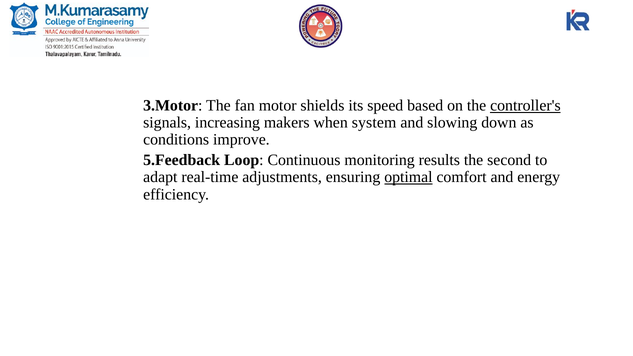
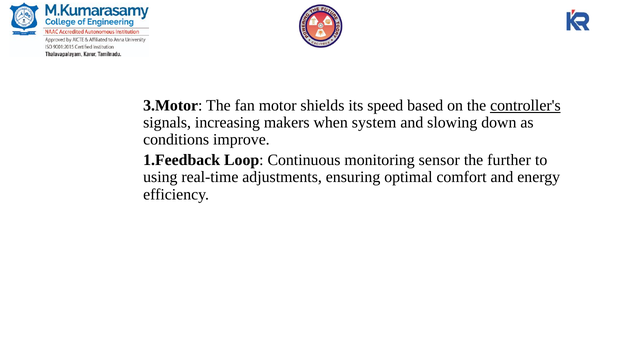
5.Feedback: 5.Feedback -> 1.Feedback (182, 160)
results: results -> sensor (439, 160)
second: second -> further (509, 160)
adapt: adapt -> using (160, 177)
optimal underline: present -> none (408, 177)
